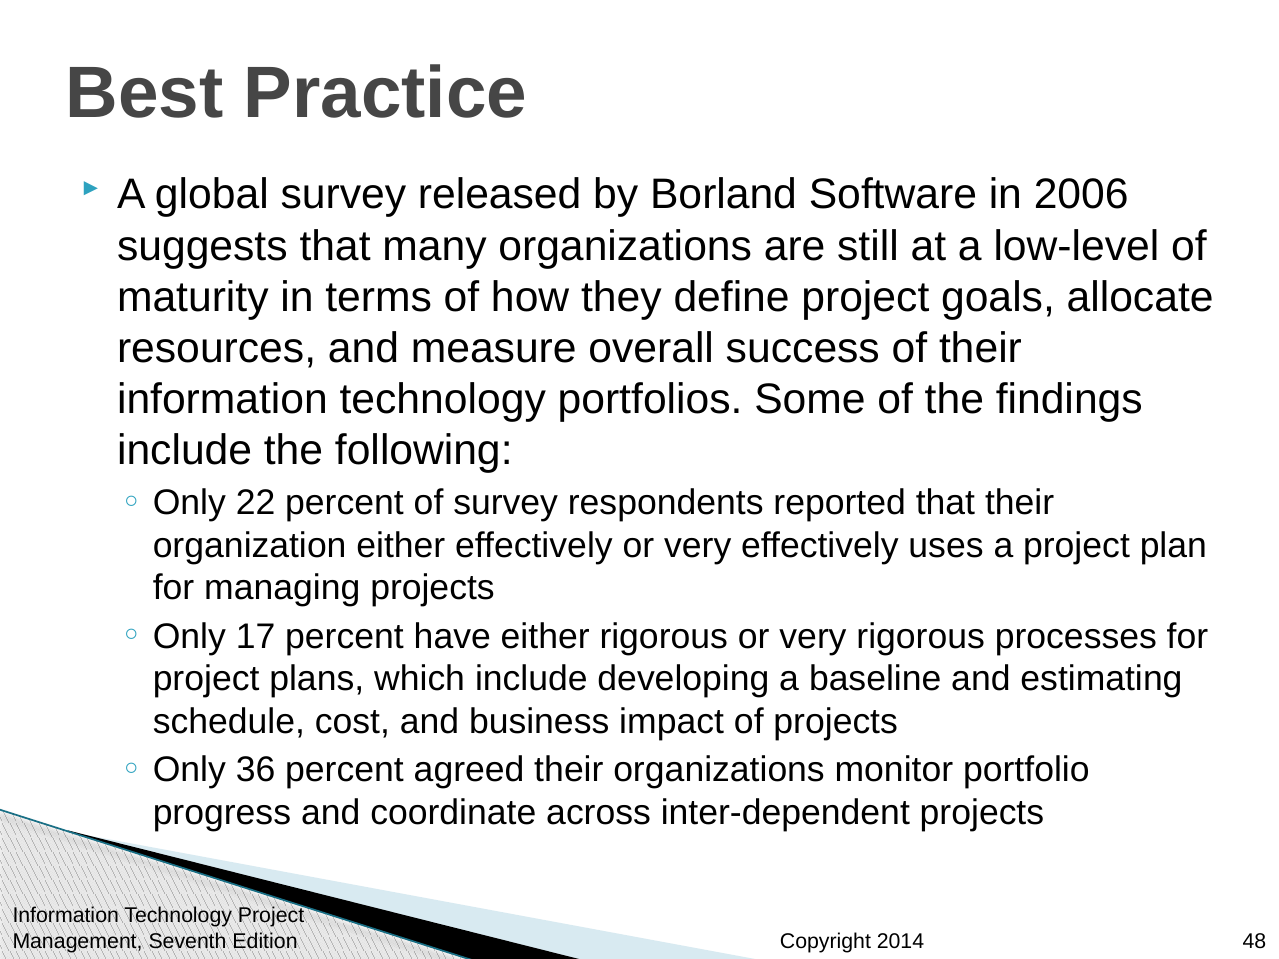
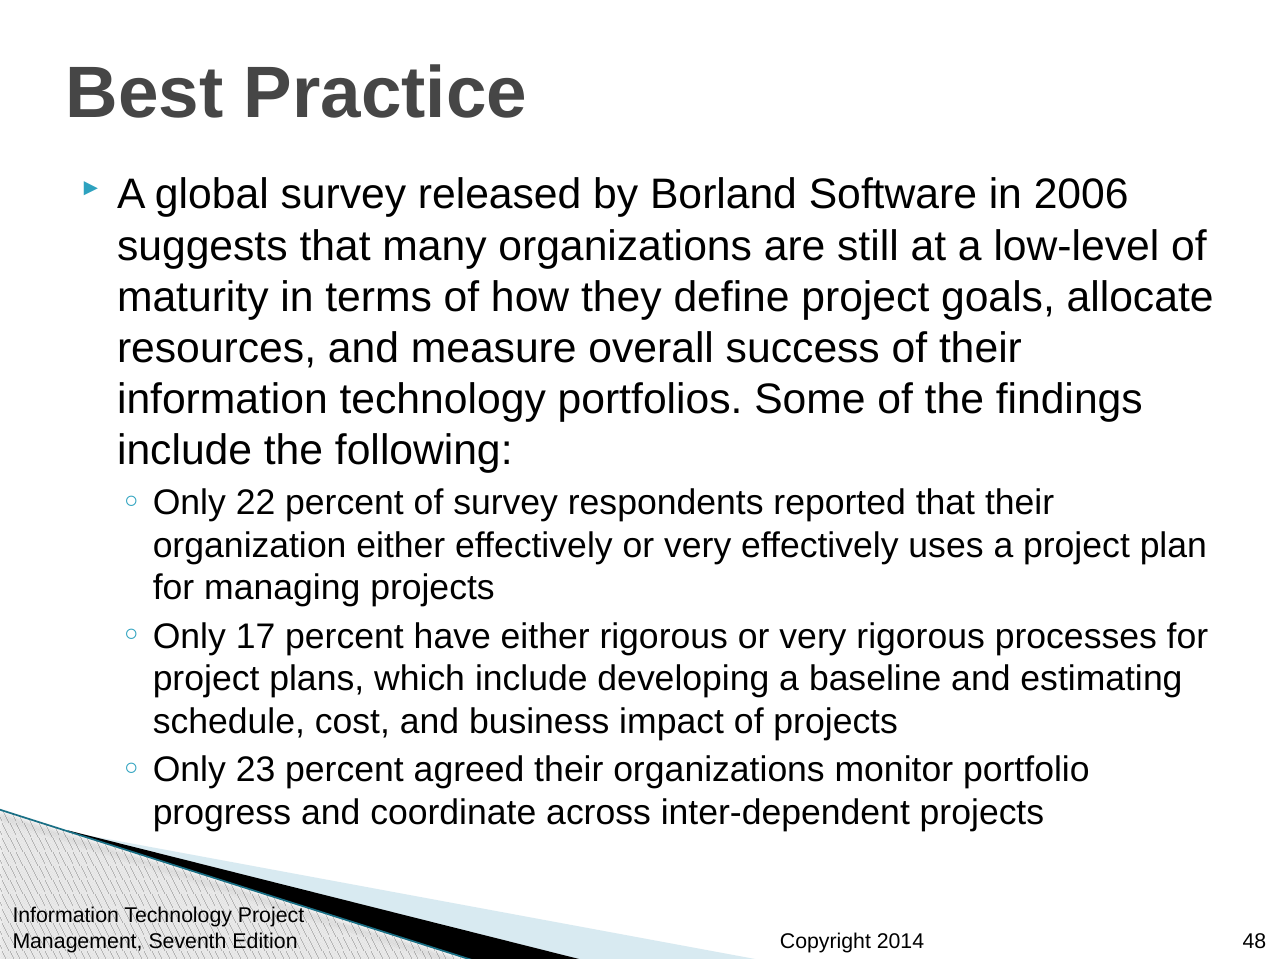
36: 36 -> 23 (256, 770)
